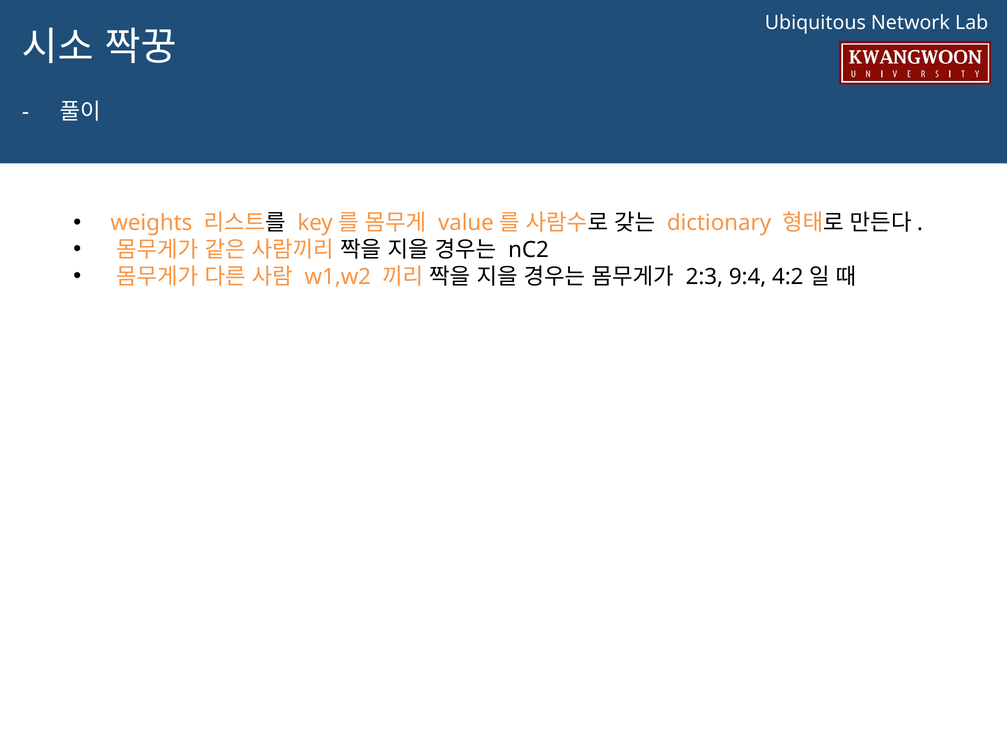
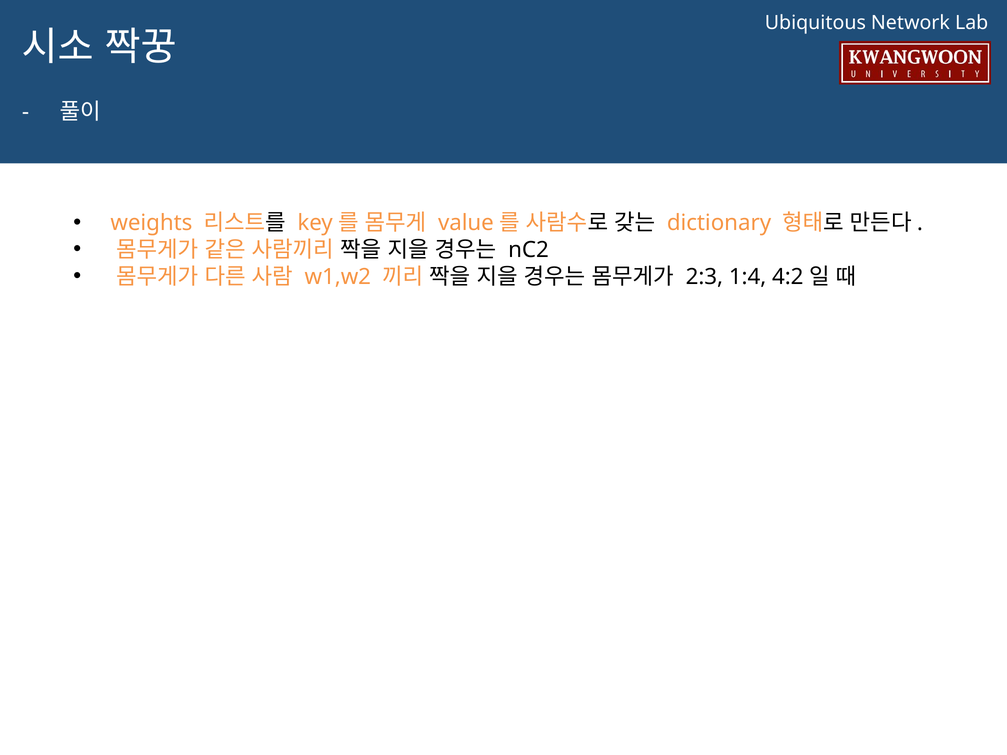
9:4: 9:4 -> 1:4 (748, 277)
